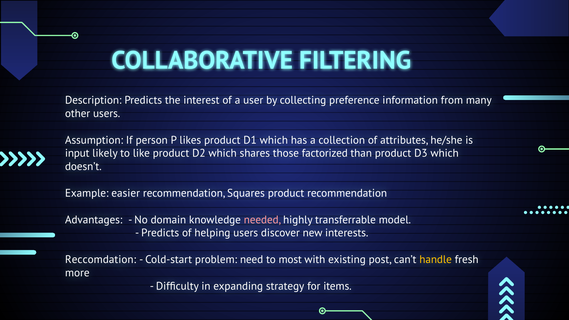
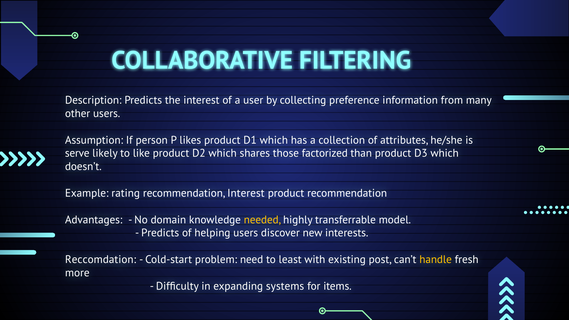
input: input -> serve (77, 153)
easier: easier -> rating (126, 193)
recommendation Squares: Squares -> Interest (246, 193)
needed colour: pink -> yellow (262, 220)
most: most -> least (290, 260)
strategy: strategy -> systems (285, 286)
